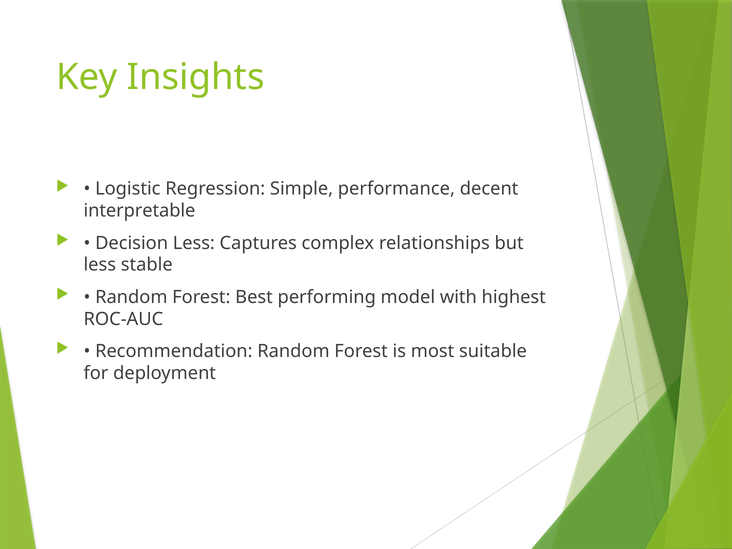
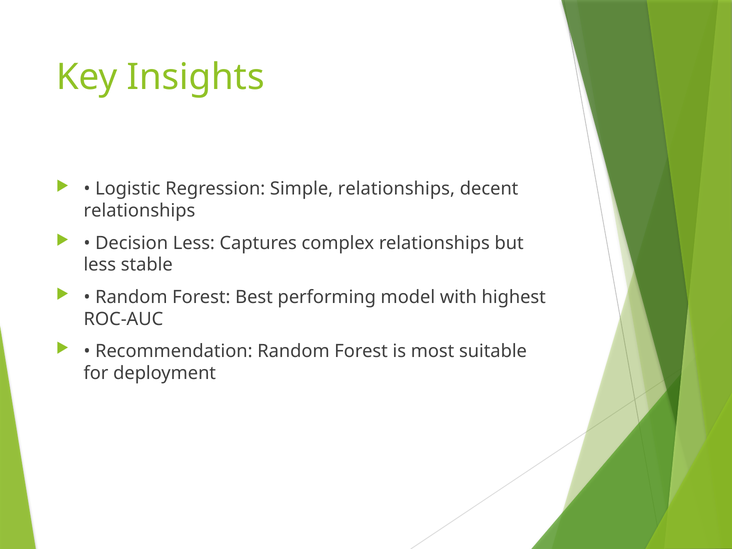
Simple performance: performance -> relationships (396, 189)
interpretable: interpretable -> relationships (139, 211)
